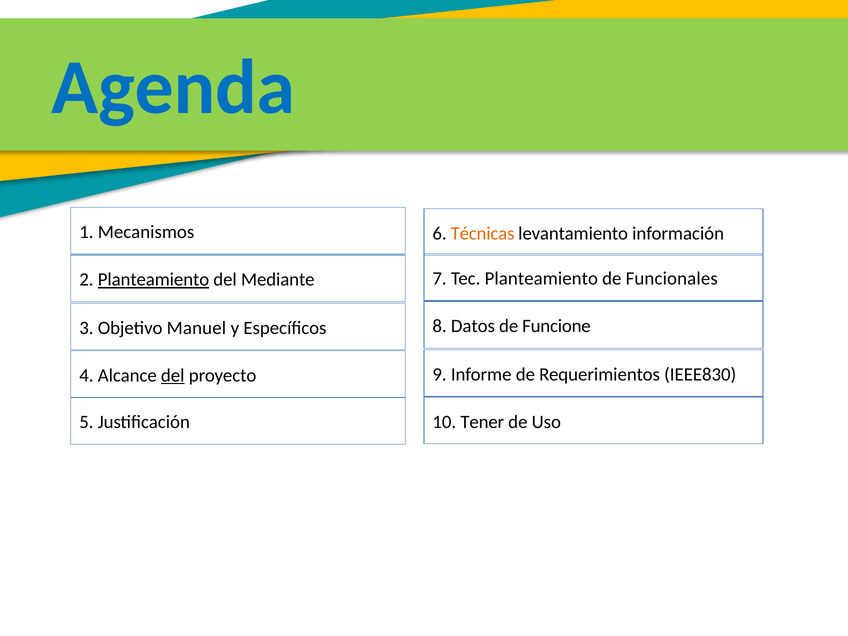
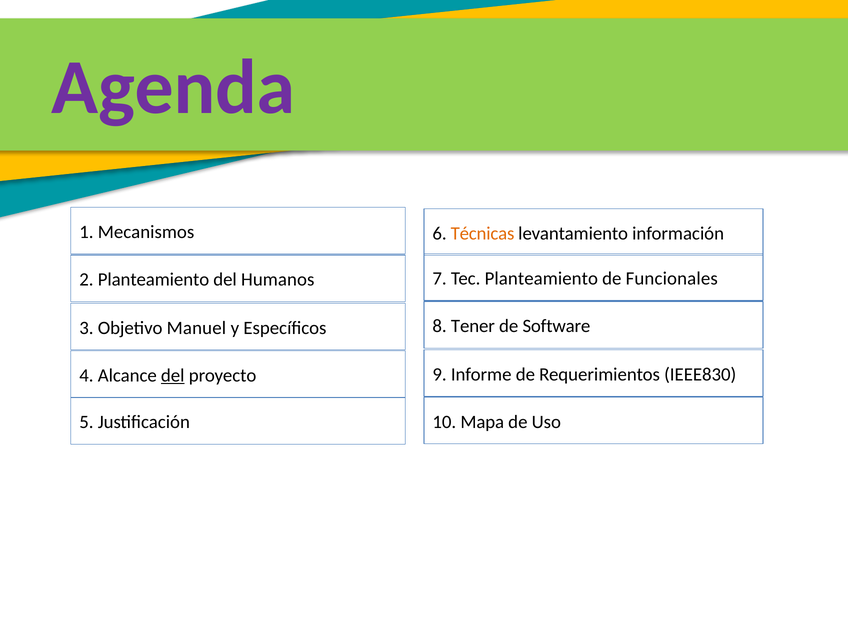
Agenda colour: blue -> purple (173, 88)
Planteamiento underline: present -> none (153, 280)
Mediante: Mediante -> Humanos (278, 280)
Datos: Datos -> Tener (473, 326)
Funcione: Funcione -> Software (556, 326)
Tener: Tener -> Mapa (482, 422)
